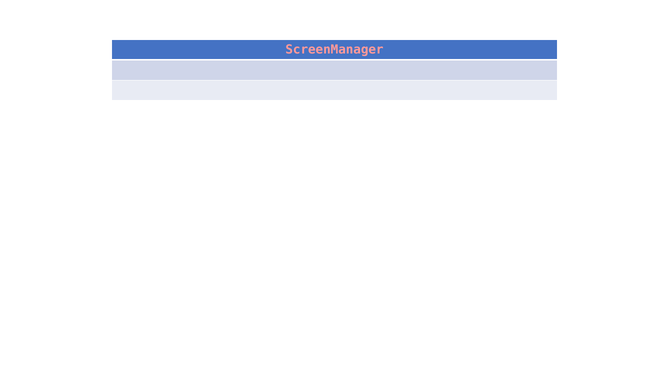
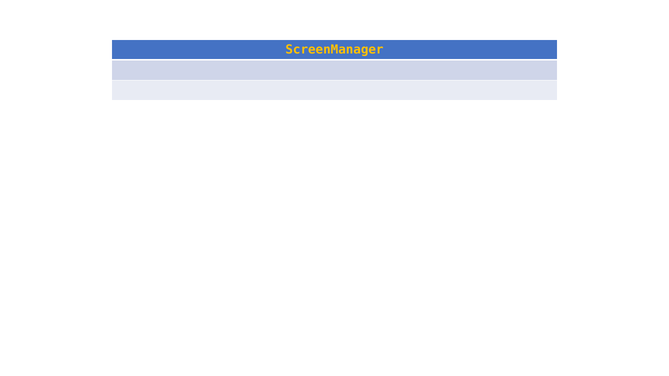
ScreenManager colour: pink -> yellow (334, 49)
